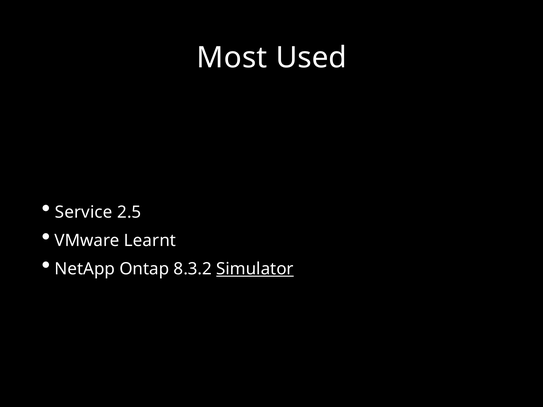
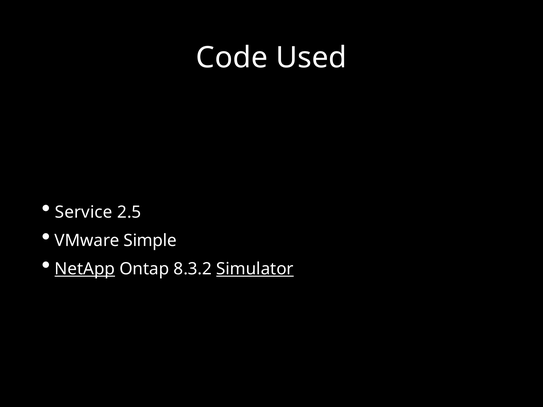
Most: Most -> Code (232, 58)
Learnt: Learnt -> Simple (150, 241)
NetApp underline: none -> present (85, 269)
